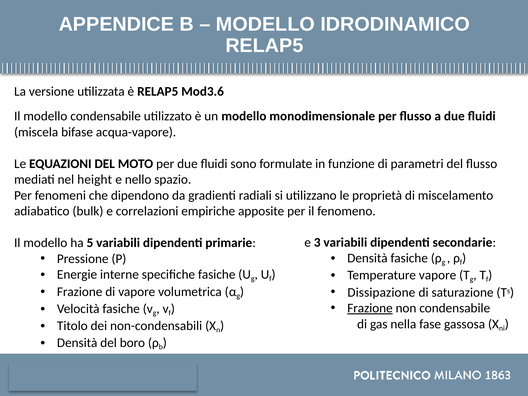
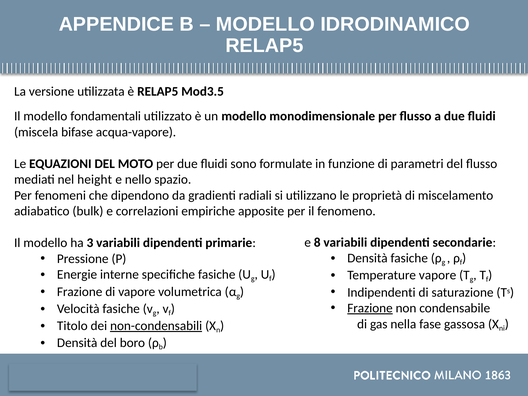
Mod3.6: Mod3.6 -> Mod3.5 (203, 91)
modello condensabile: condensabile -> fondamentali (106, 116)
3: 3 -> 8 (317, 242)
5: 5 -> 3 (90, 243)
Dissipazione: Dissipazione -> Indipendenti (381, 292)
non-condensabili underline: none -> present (156, 326)
